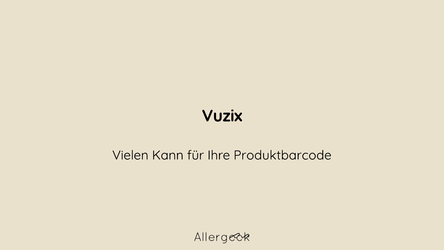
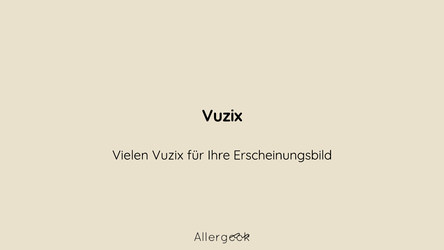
Vielen Kann: Kann -> Vuzix (168, 155)
Produktbarcode: Produktbarcode -> Erscheinungsbild (283, 155)
